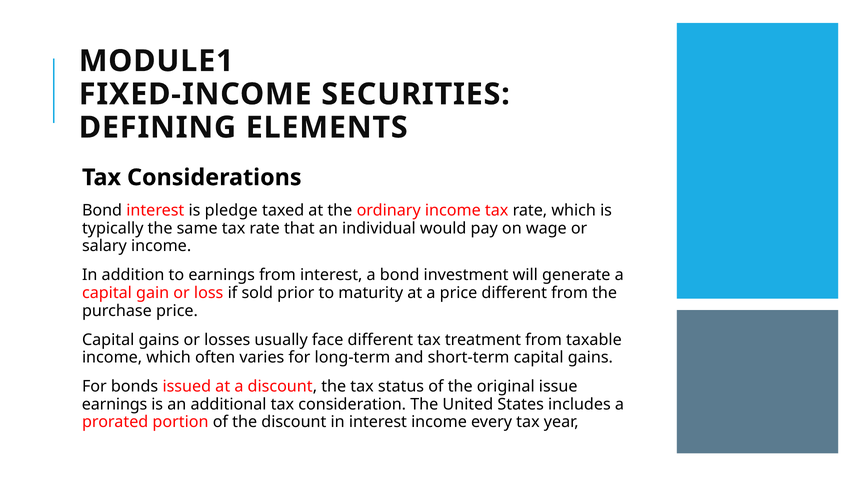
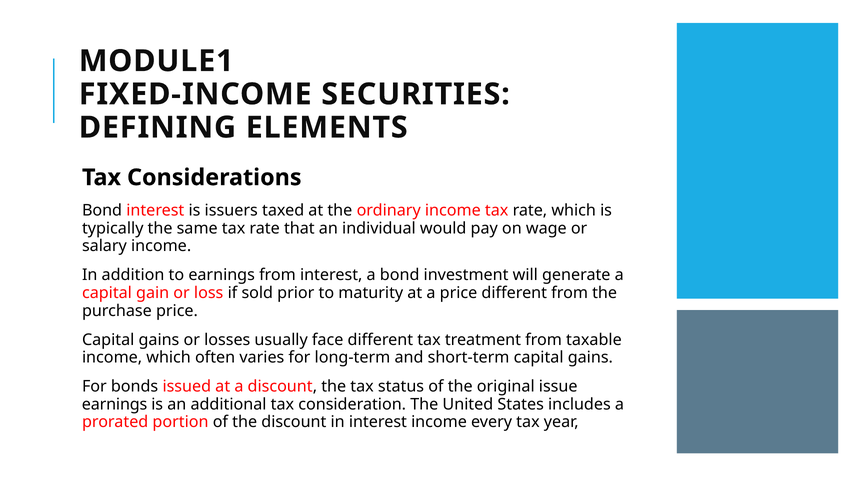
pledge: pledge -> issuers (231, 211)
